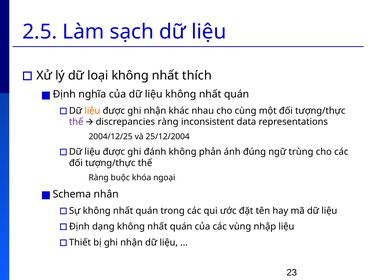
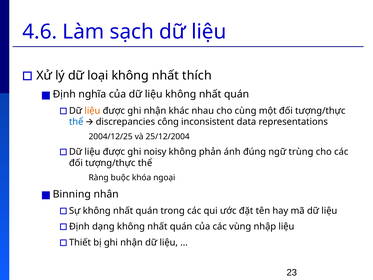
2.5: 2.5 -> 4.6 (40, 32)
thể colour: purple -> blue (76, 122)
ràng: ràng -> công (168, 122)
đánh: đánh -> noisy (155, 152)
Schema: Schema -> Binning (72, 194)
